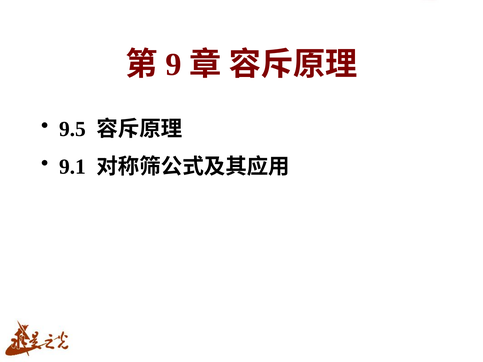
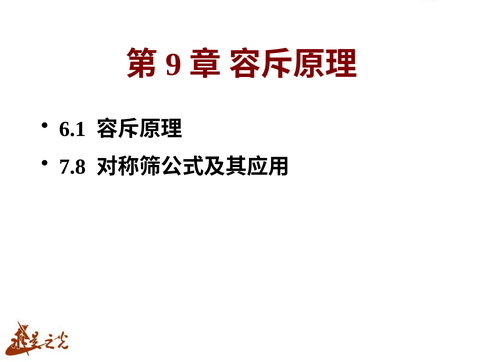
9.5: 9.5 -> 6.1 (73, 129)
9.1: 9.1 -> 7.8 (73, 167)
